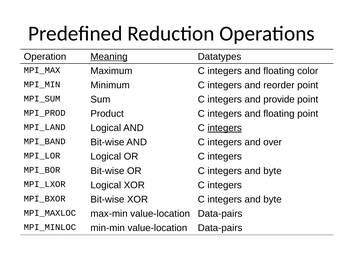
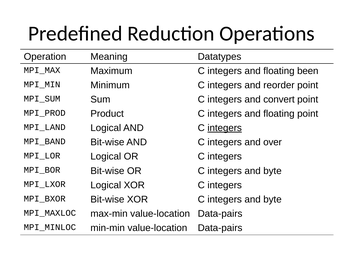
Meaning underline: present -> none (109, 57)
color: color -> been (308, 71)
provide: provide -> convert (279, 99)
